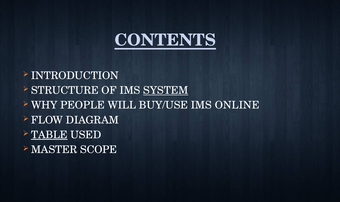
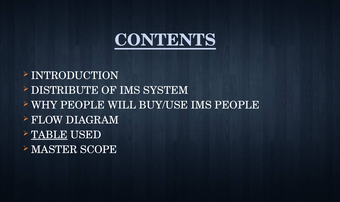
STRUCTURE: STRUCTURE -> DISTRIBUTE (65, 90)
SYSTEM underline: present -> none (166, 90)
IMS ONLINE: ONLINE -> PEOPLE (237, 105)
